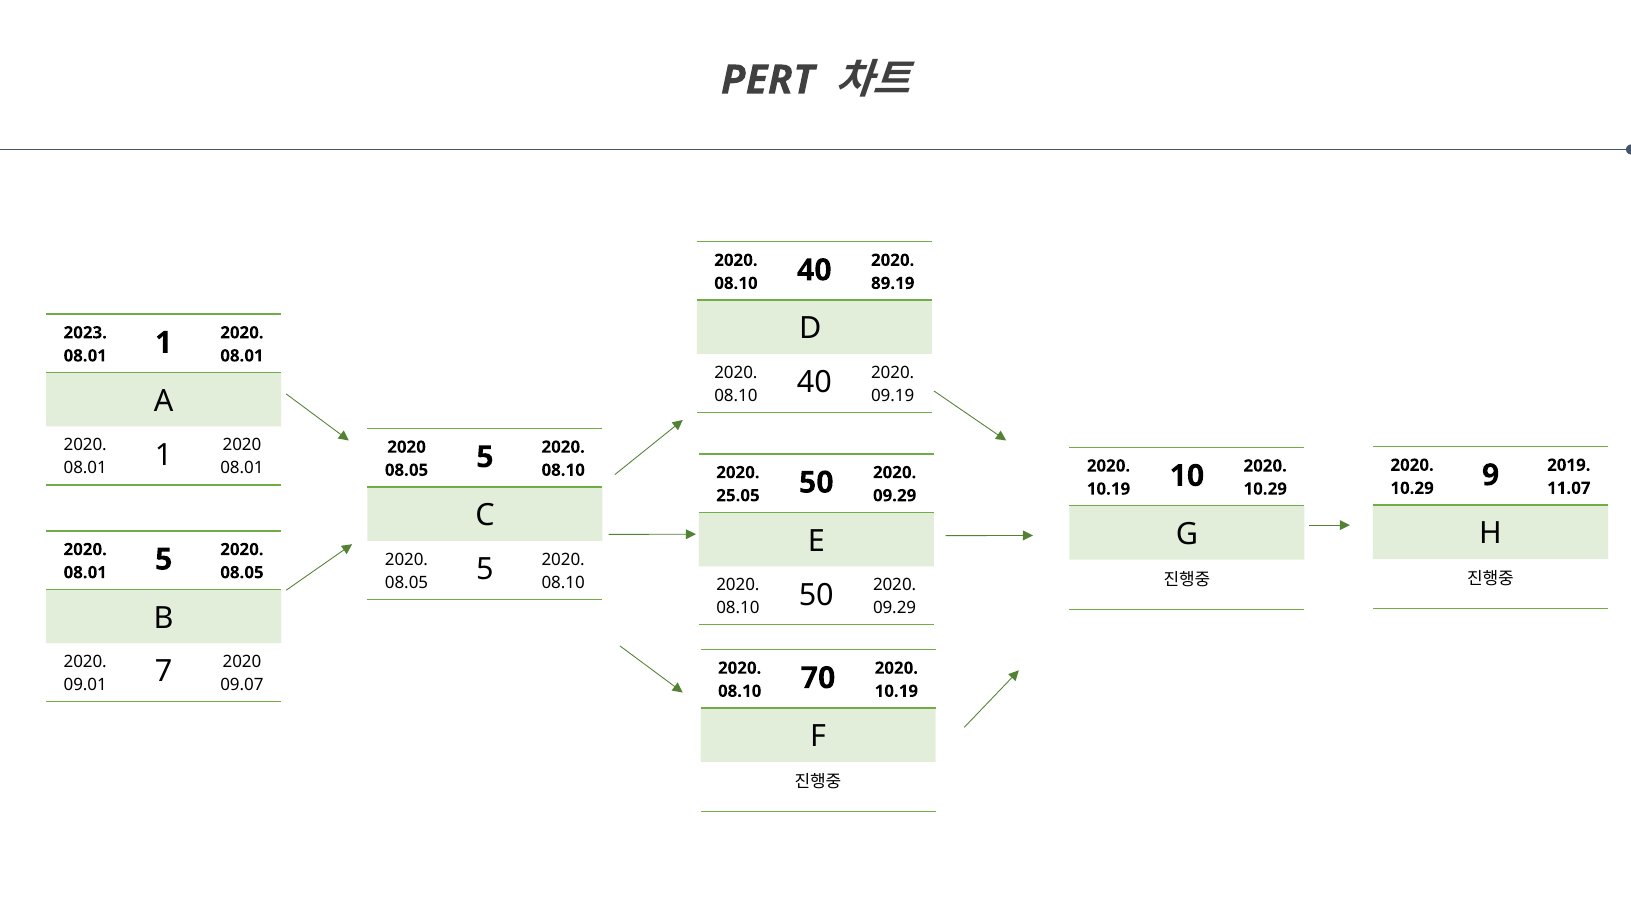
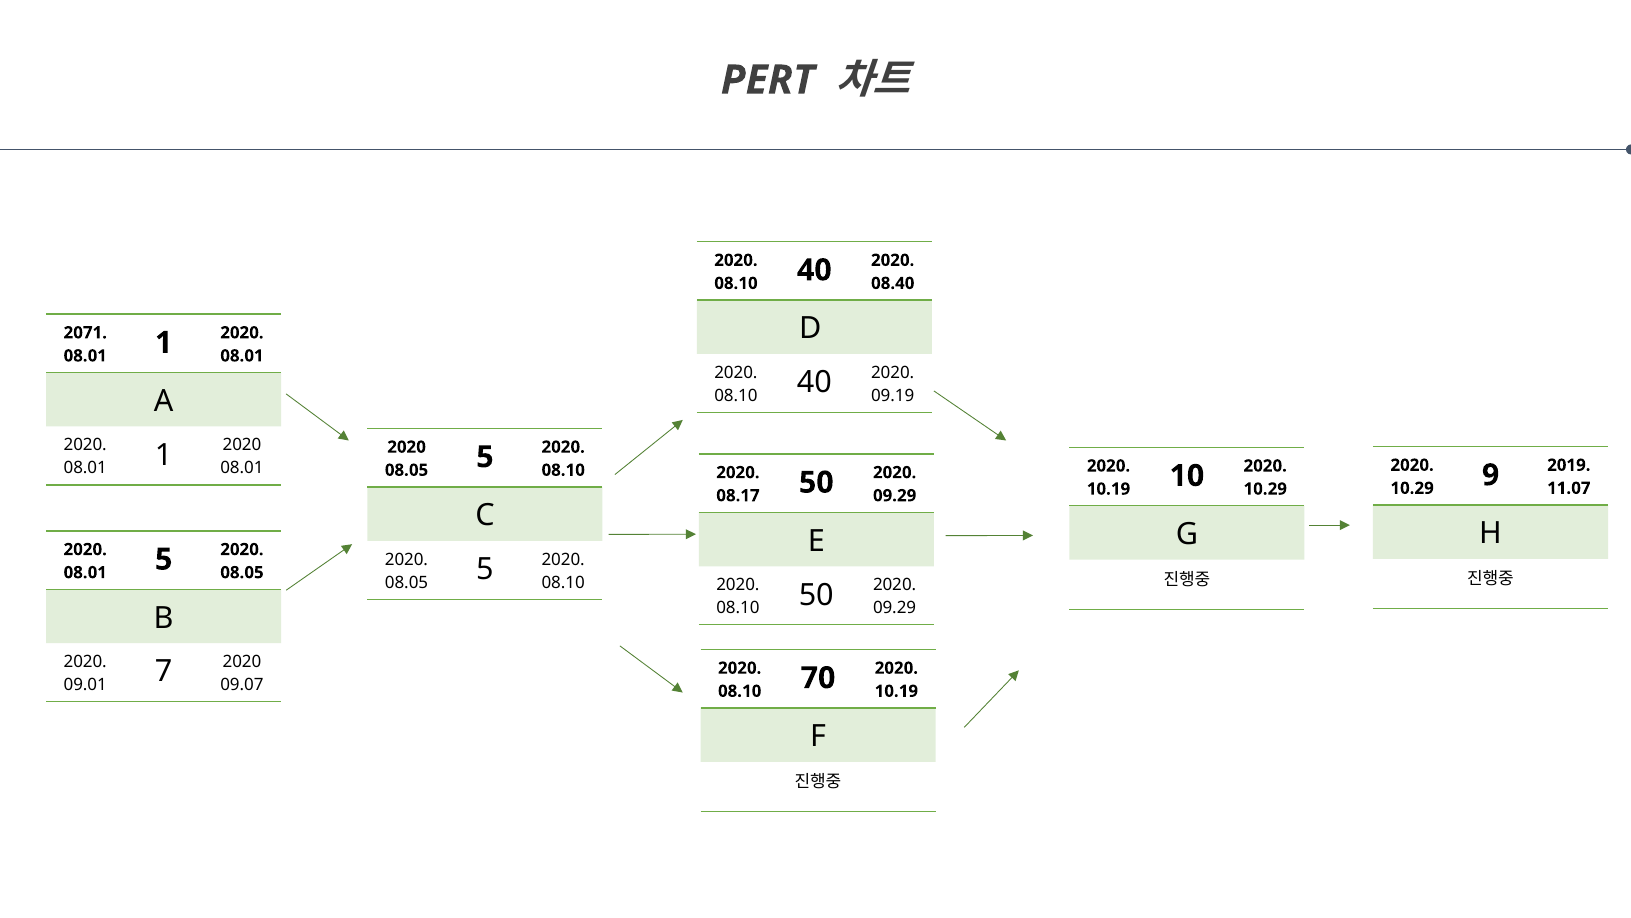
89.19: 89.19 -> 08.40 (893, 283)
2023: 2023 -> 2071 (85, 333)
25.05: 25.05 -> 08.17 (738, 495)
